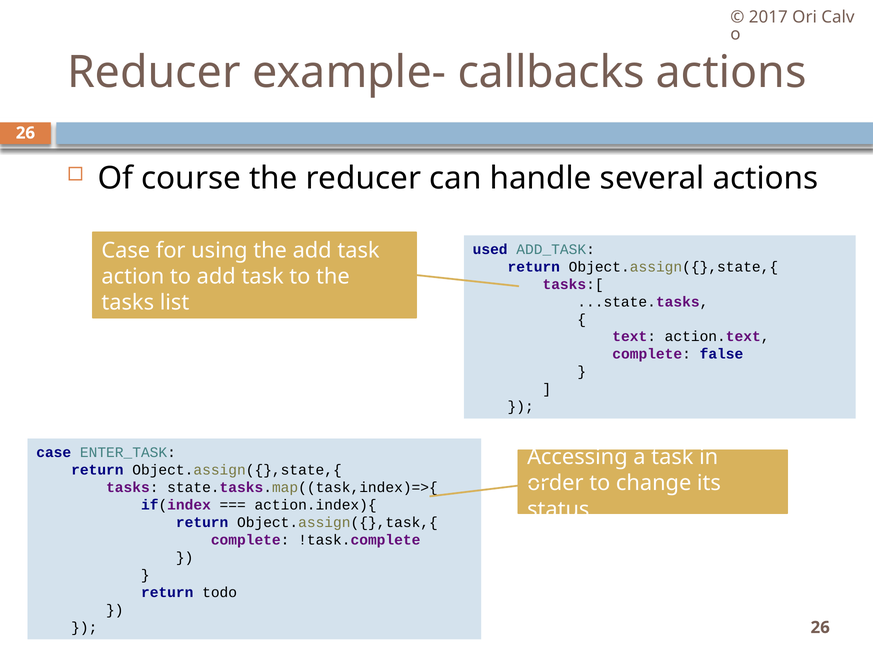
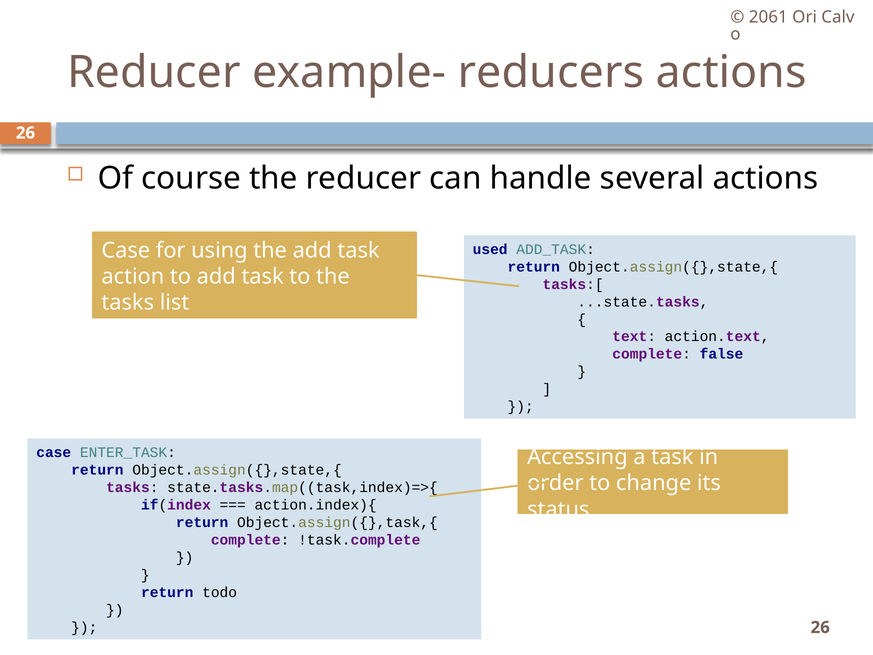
2017: 2017 -> 2061 (768, 17)
callbacks: callbacks -> reducers (551, 72)
